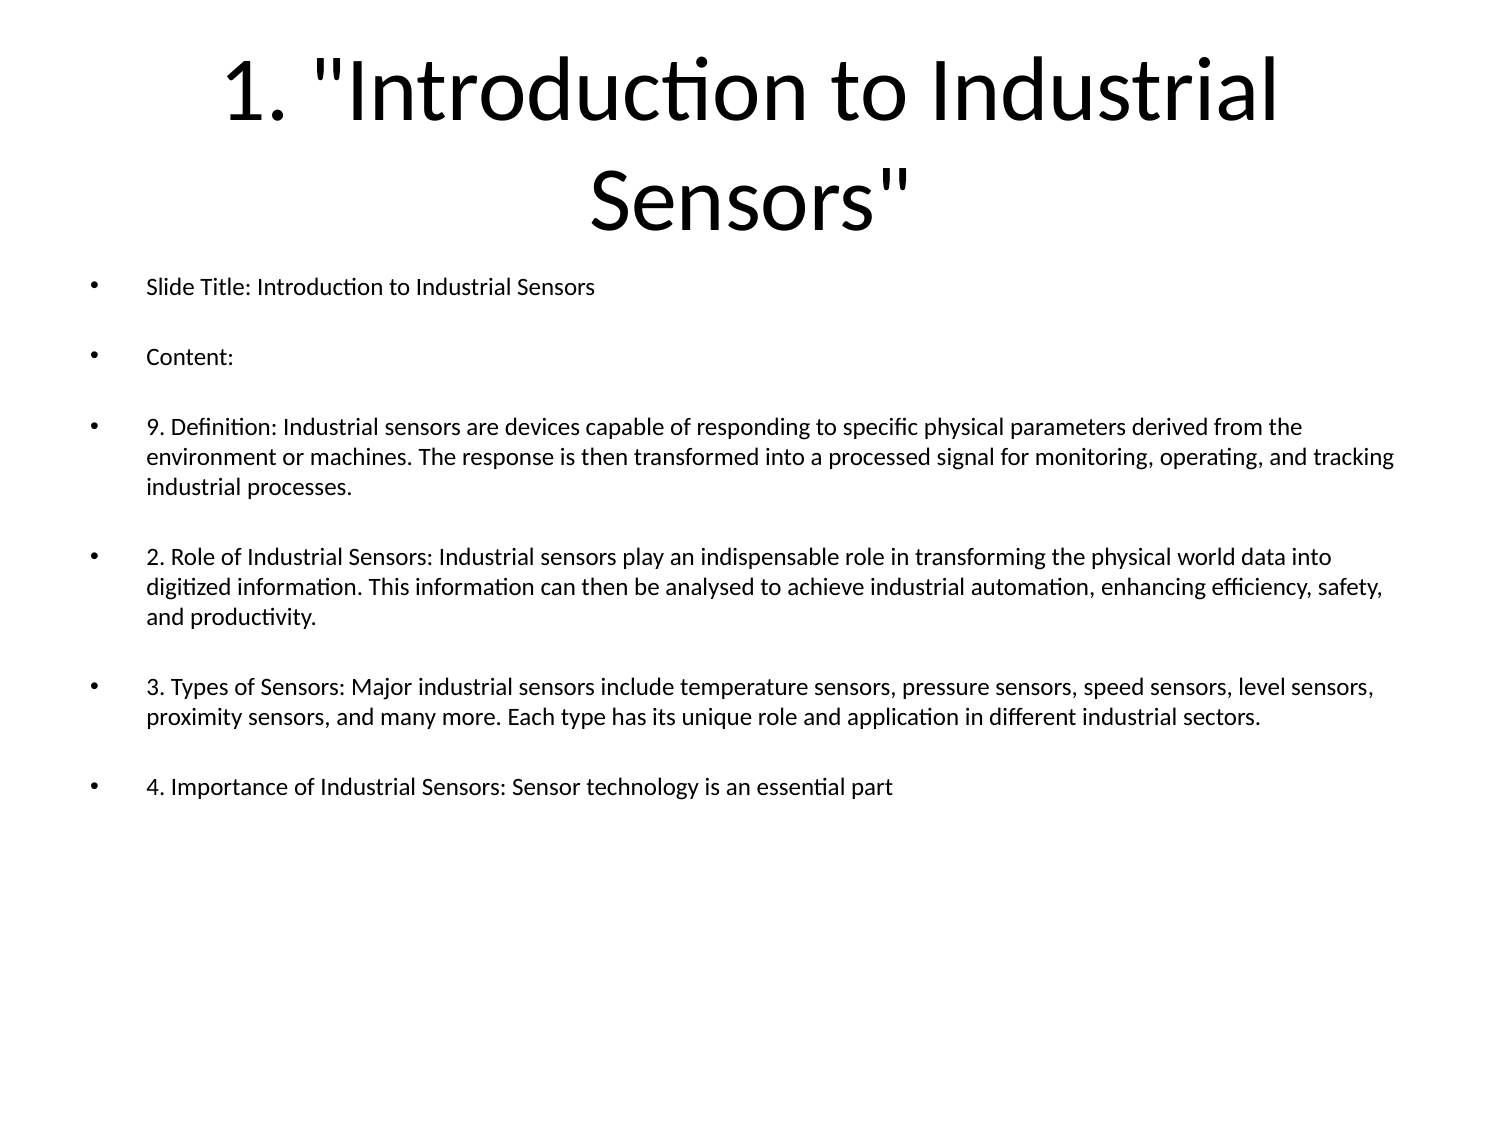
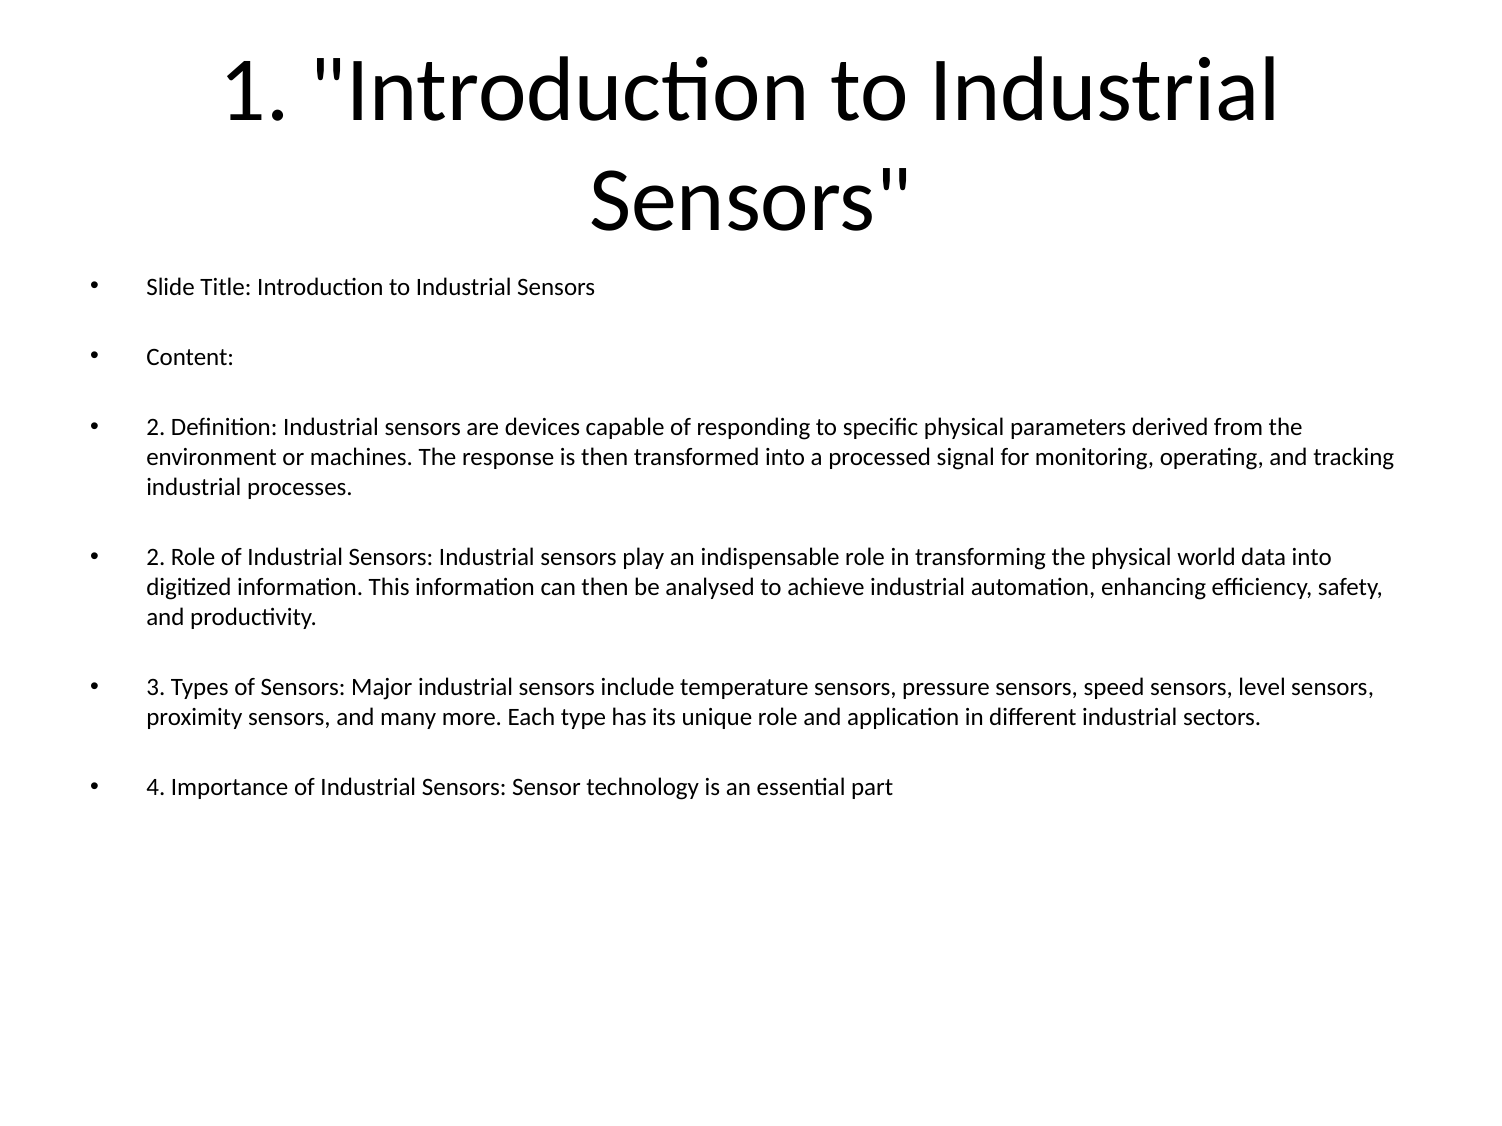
9: 9 -> 2 (156, 427)
